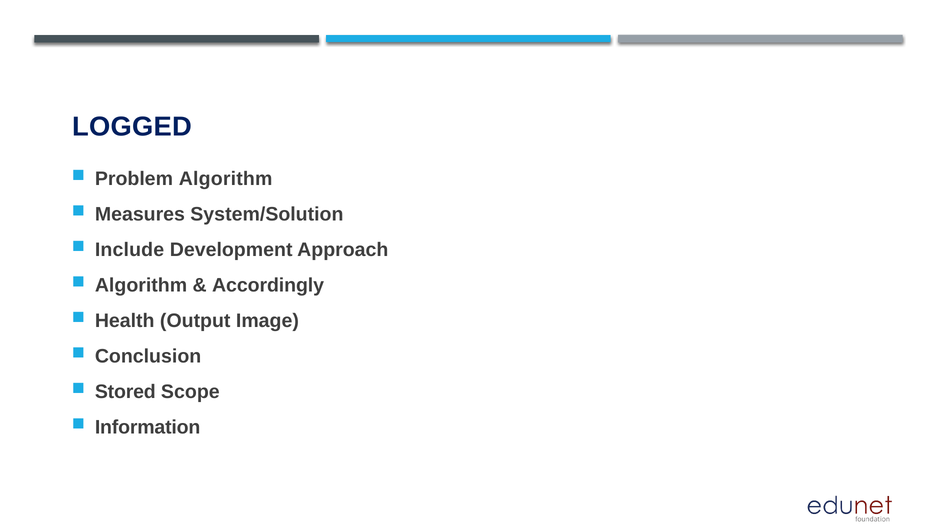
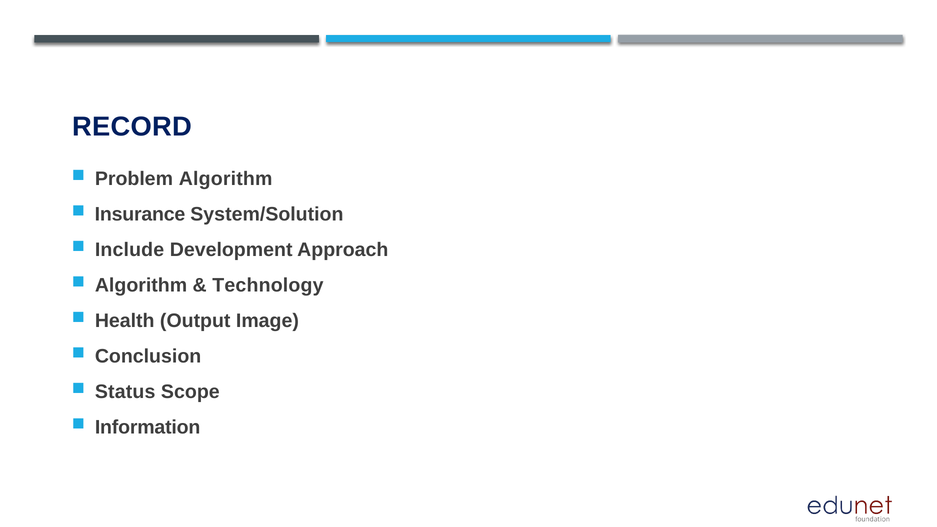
LOGGED: LOGGED -> RECORD (132, 127)
Measures: Measures -> Insurance (140, 214)
Accordingly: Accordingly -> Technology (268, 285)
Stored: Stored -> Status (125, 392)
